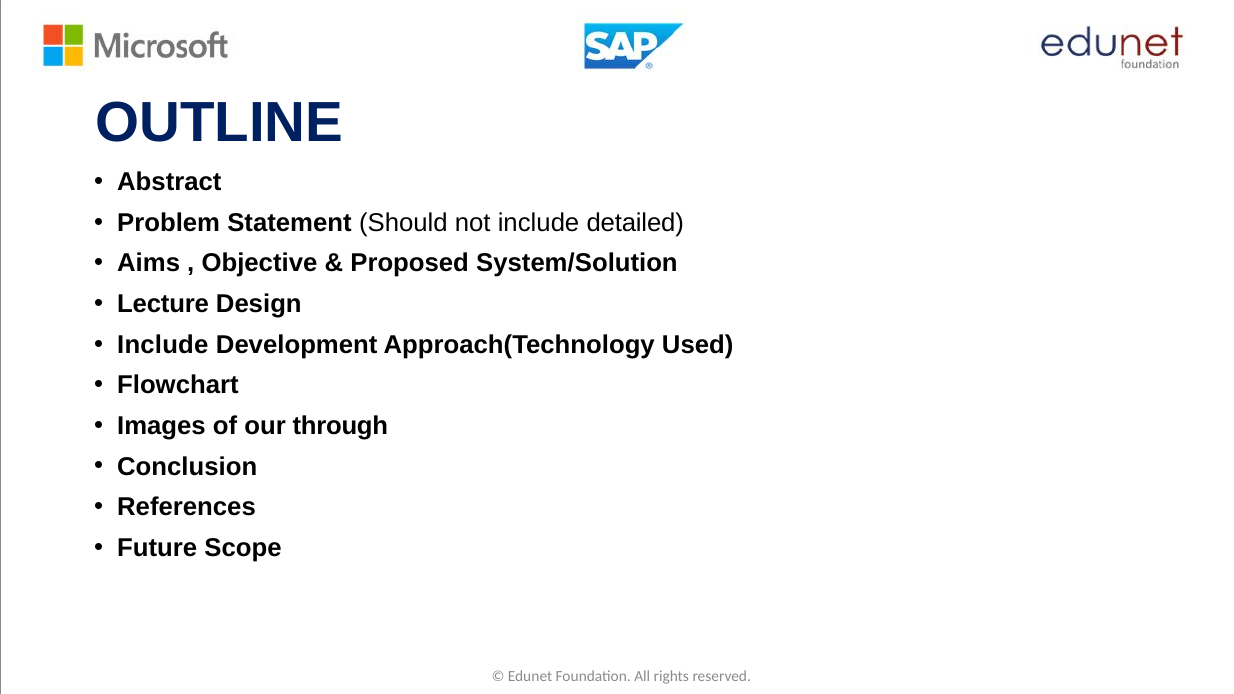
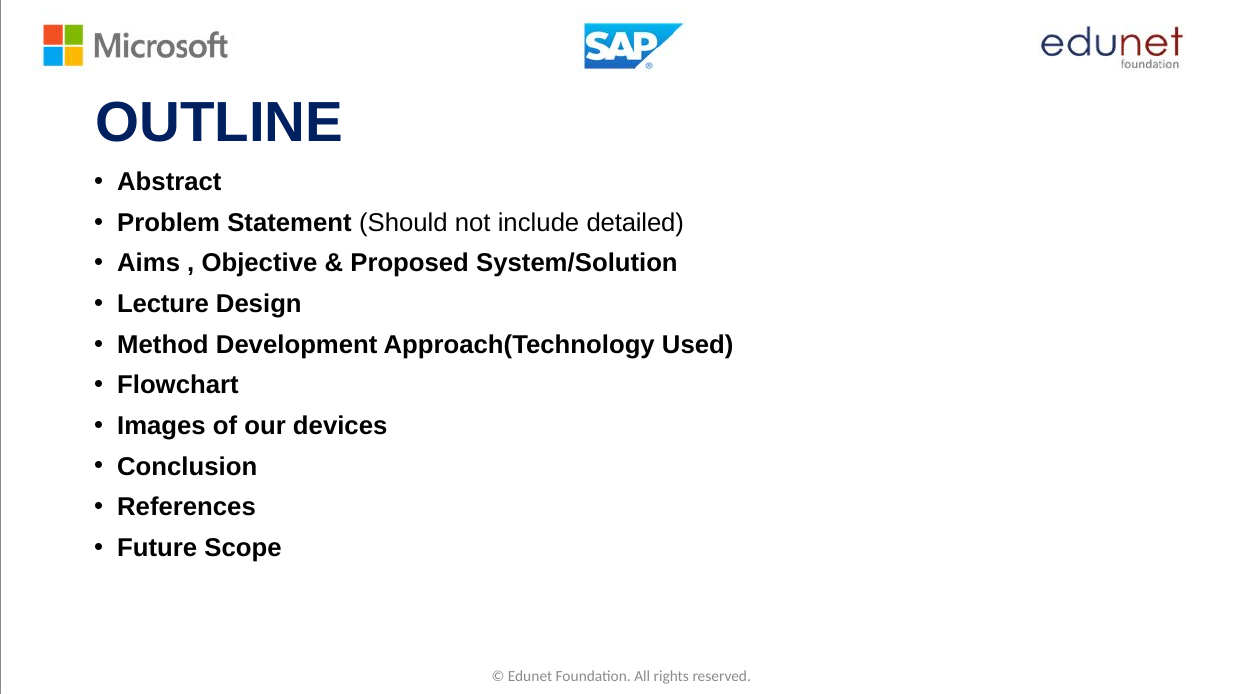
Include: Include -> Method (163, 345)
through: through -> devices (340, 426)
